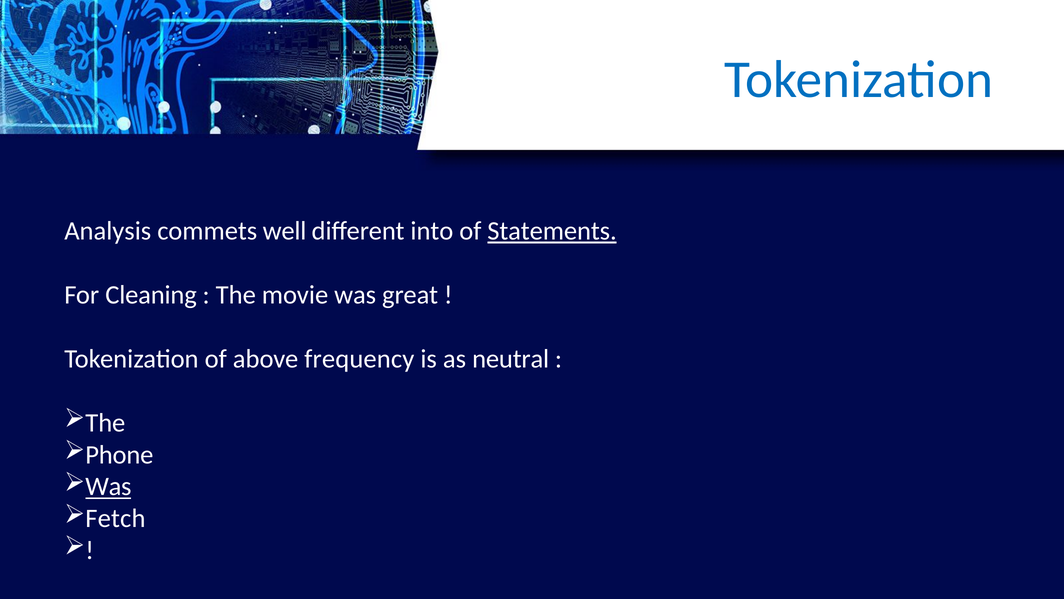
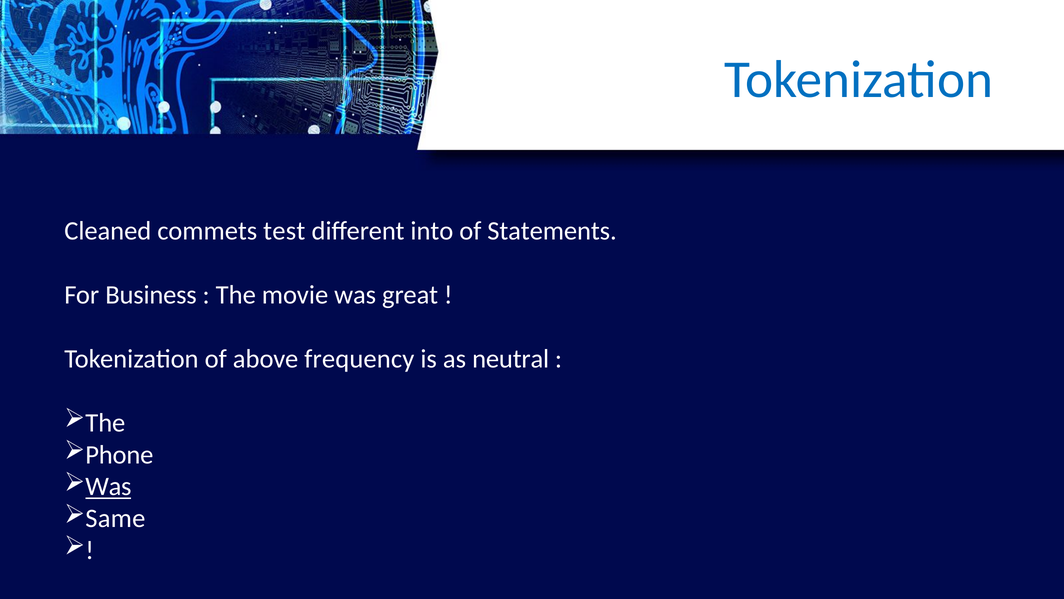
Analysis: Analysis -> Cleaned (108, 231)
well: well -> test (284, 231)
Statements underline: present -> none (552, 231)
Cleaning: Cleaning -> Business (151, 295)
Fetch: Fetch -> Same (115, 518)
